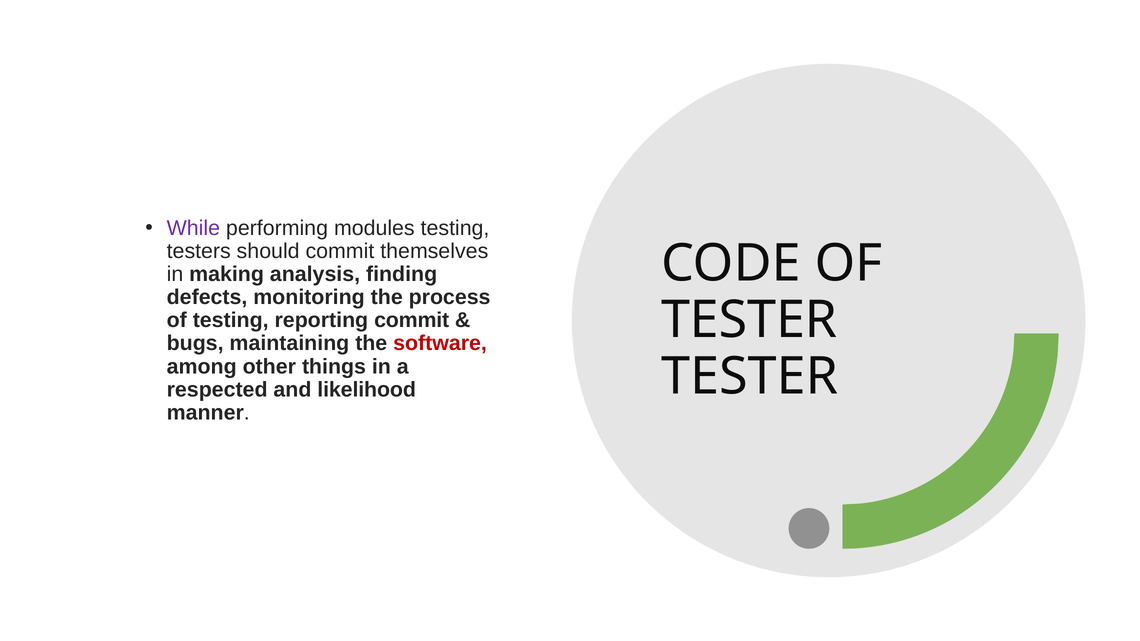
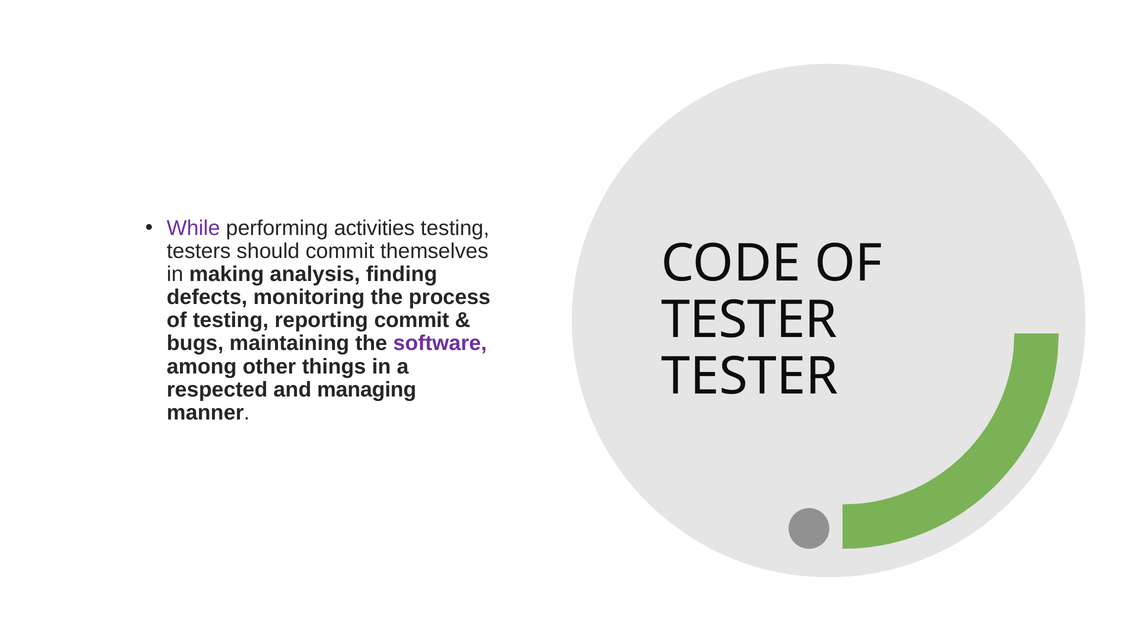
modules: modules -> activities (374, 228)
software colour: red -> purple (440, 344)
likelihood: likelihood -> managing (367, 390)
